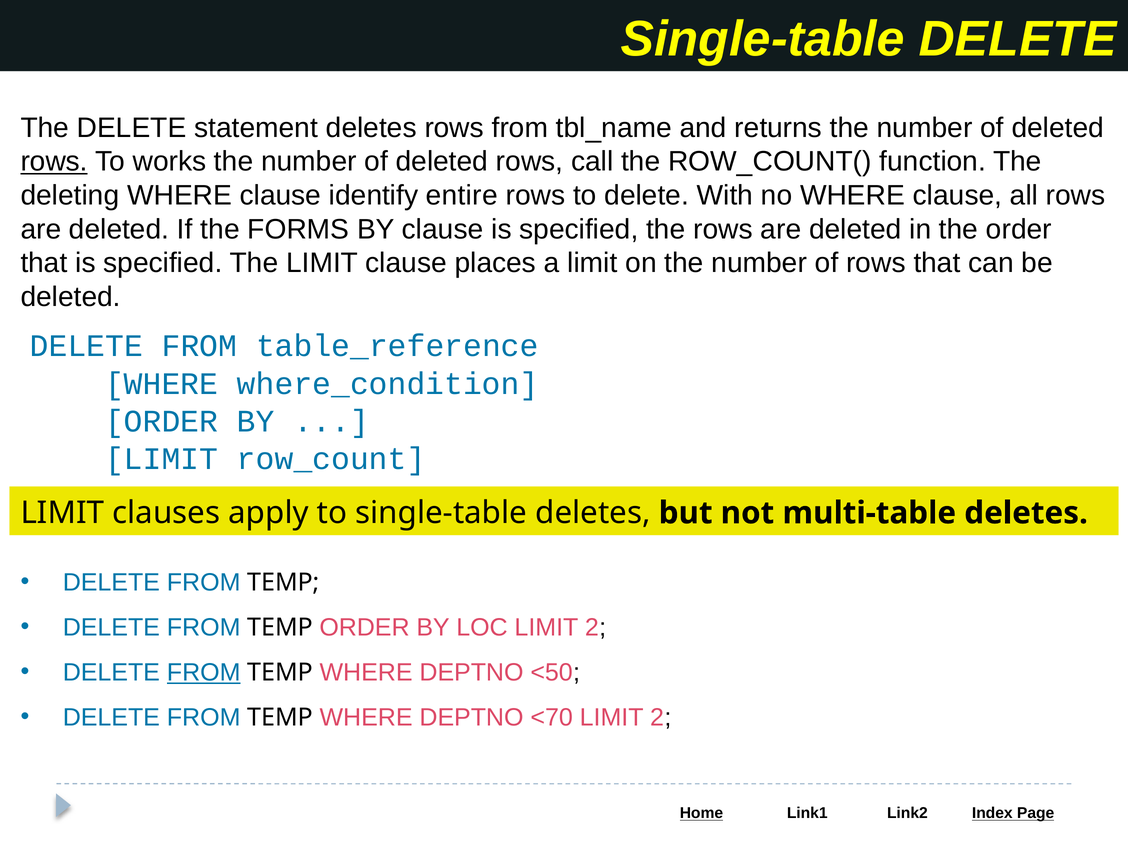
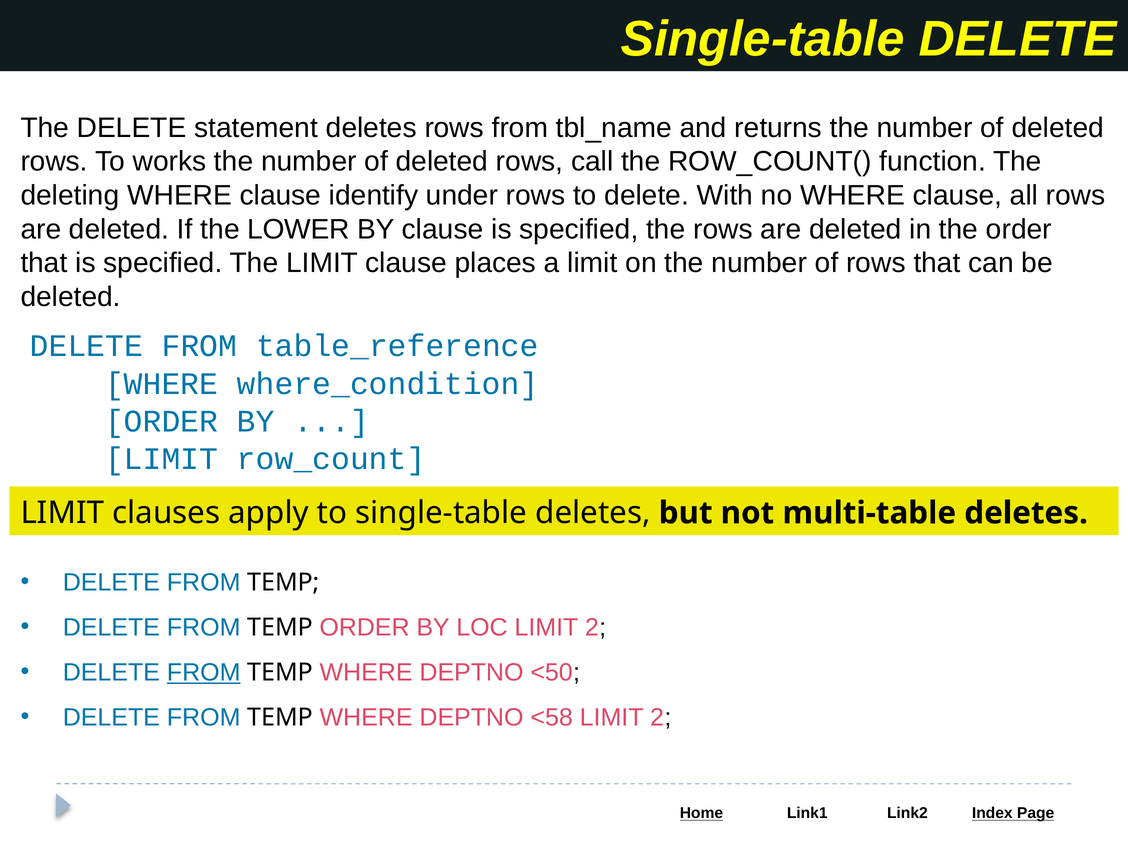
rows underline: present -> none (54, 162)
entire: entire -> under (462, 195)
FORMS: FORMS -> LOWER (298, 229)
<70: <70 -> <58 (552, 718)
